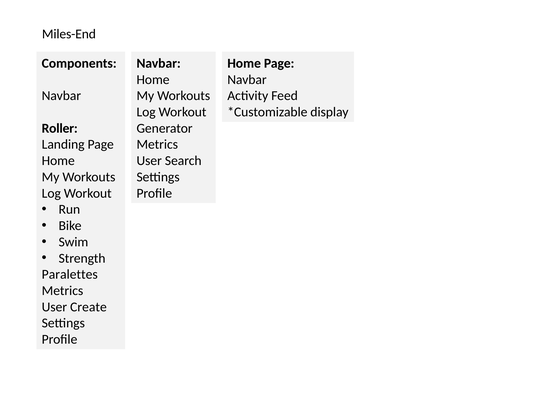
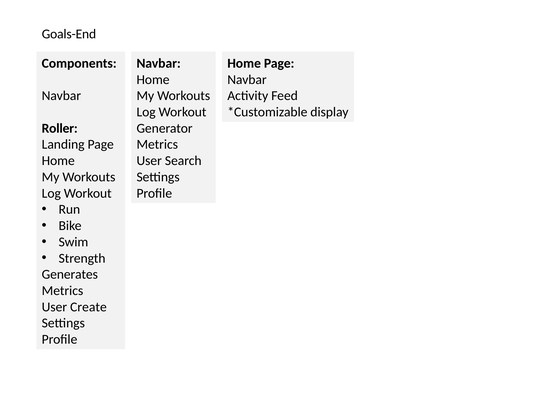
Miles-End: Miles-End -> Goals-End (69, 34)
Paralettes: Paralettes -> Generates (70, 274)
